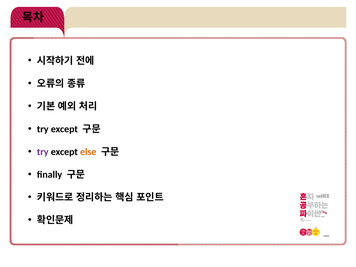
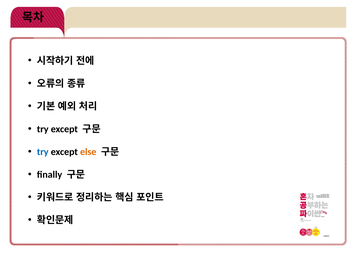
try colour: purple -> blue (43, 152)
